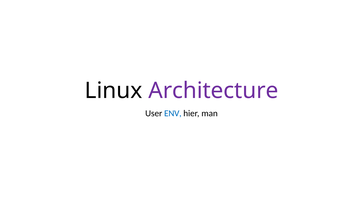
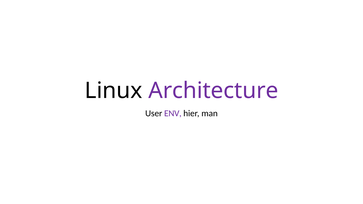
ENV colour: blue -> purple (173, 113)
